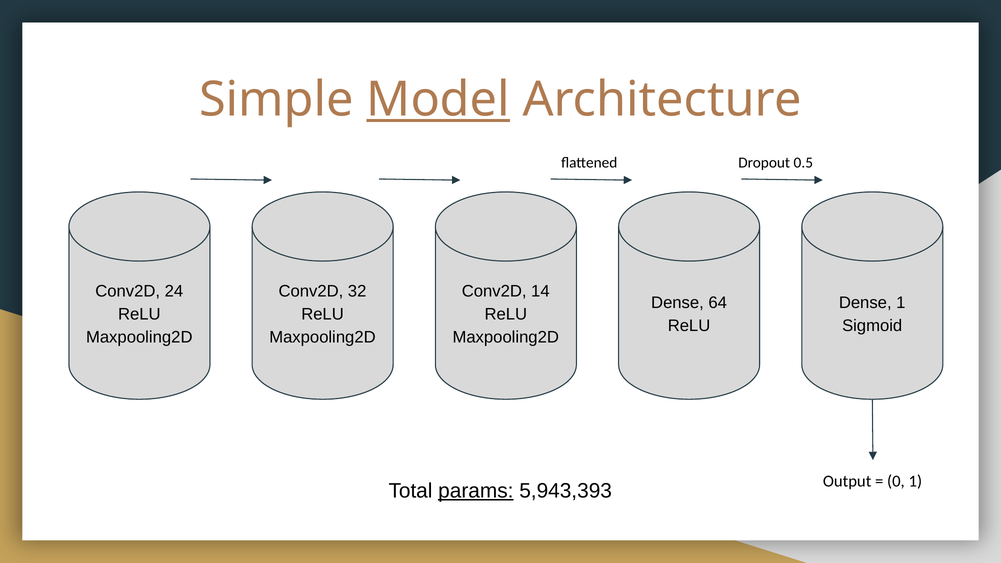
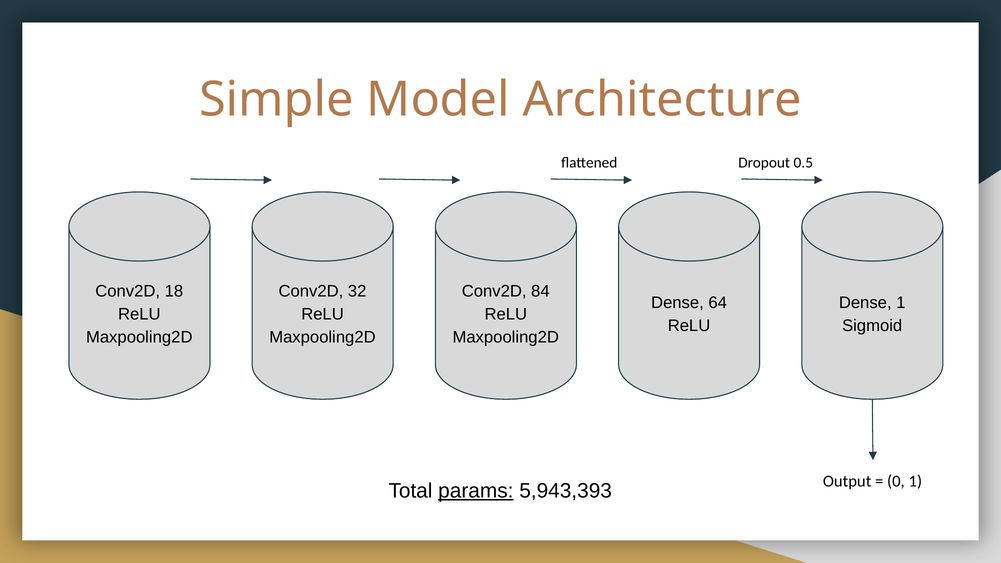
Model underline: present -> none (438, 100)
24: 24 -> 18 (174, 291)
14: 14 -> 84 (540, 291)
